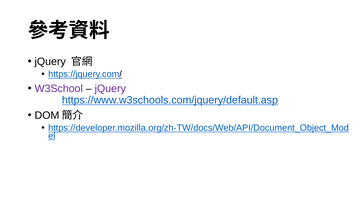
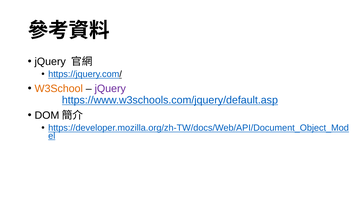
W3School colour: purple -> orange (59, 89)
